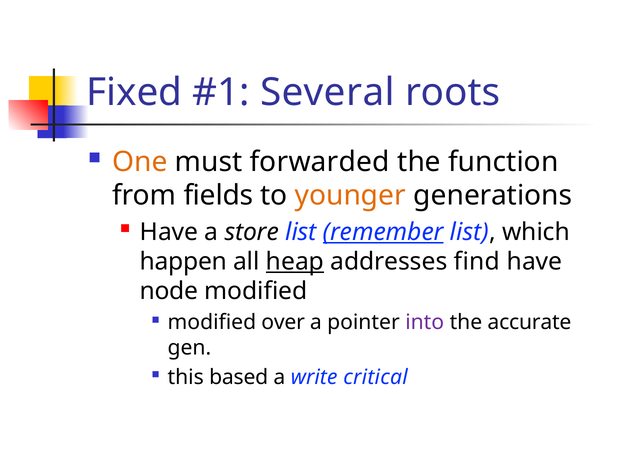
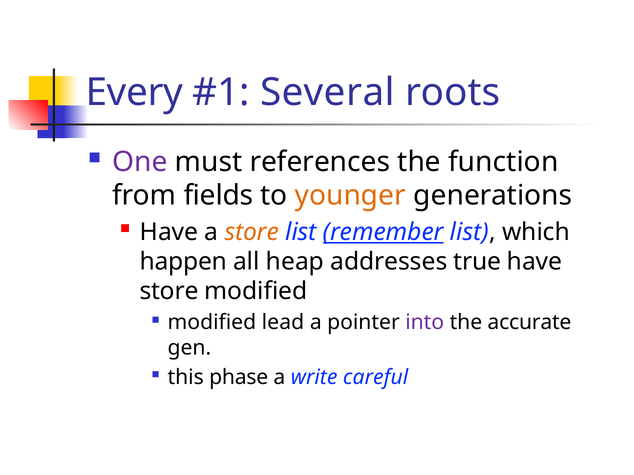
Fixed: Fixed -> Every (134, 92)
One colour: orange -> purple (140, 162)
forwarded: forwarded -> references (320, 162)
store colour: black -> orange (252, 232)
heap underline: present -> none (295, 262)
find: find -> true (477, 262)
node: node -> store (169, 291)
over: over -> lead (283, 323)
based: based -> phase (239, 378)
critical: critical -> careful (376, 378)
